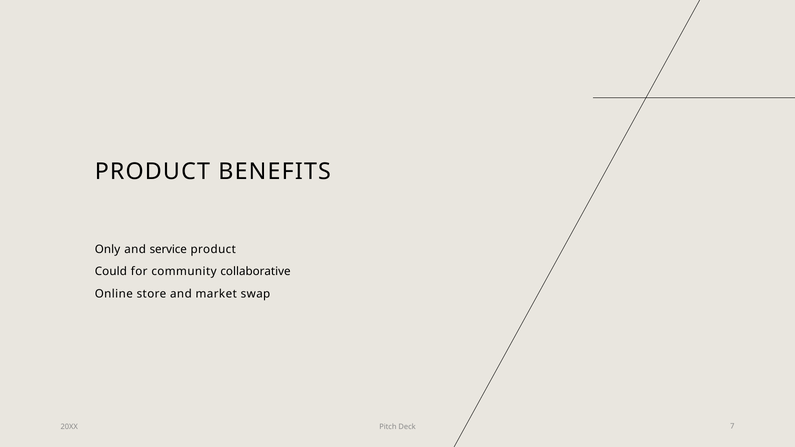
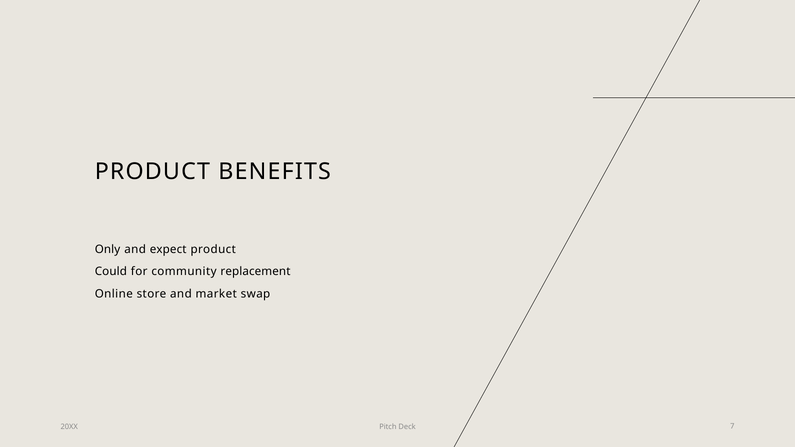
service: service -> expect (168, 249)
collaborative: collaborative -> replacement (255, 272)
